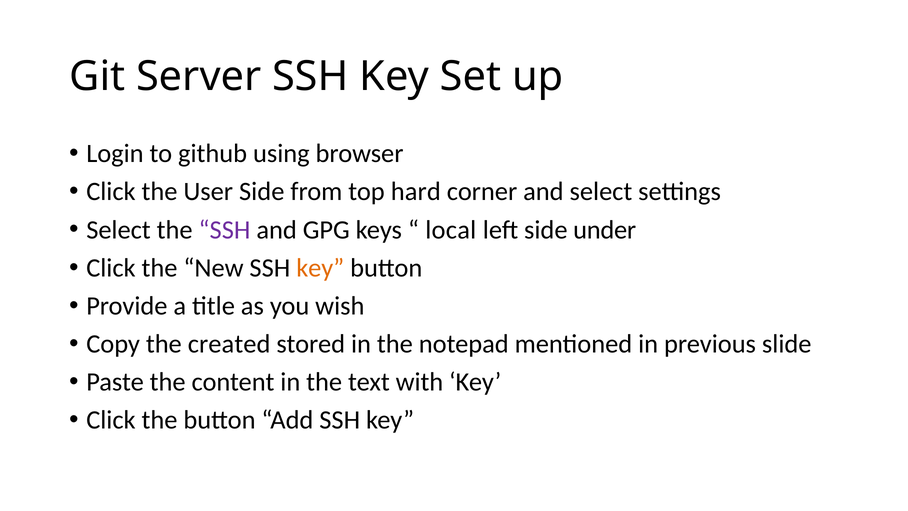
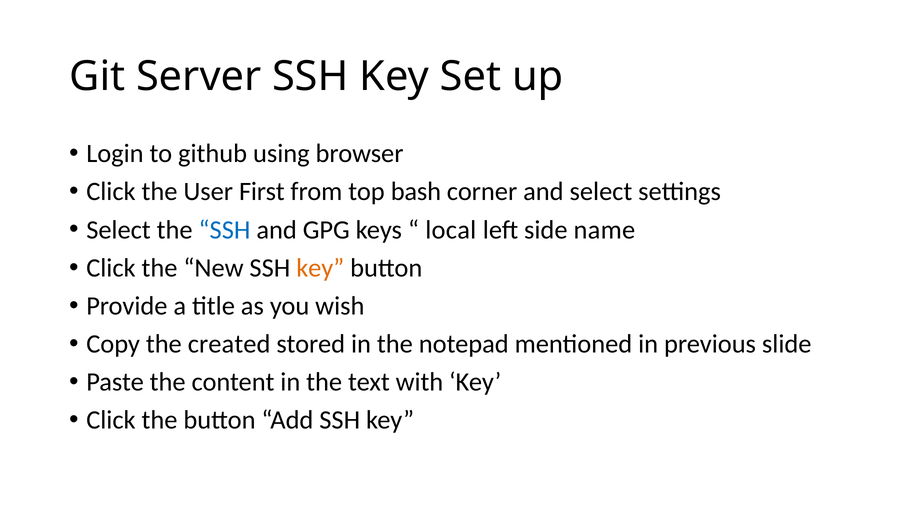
User Side: Side -> First (262, 192)
hard: hard -> bash (416, 192)
SSH colour: purple -> blue (224, 230)
under: under -> name (604, 230)
